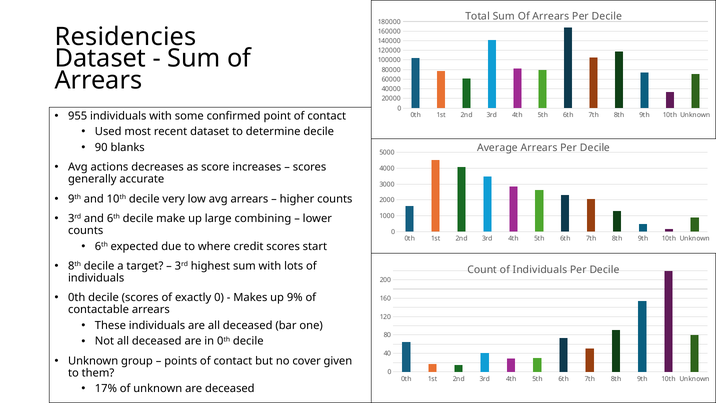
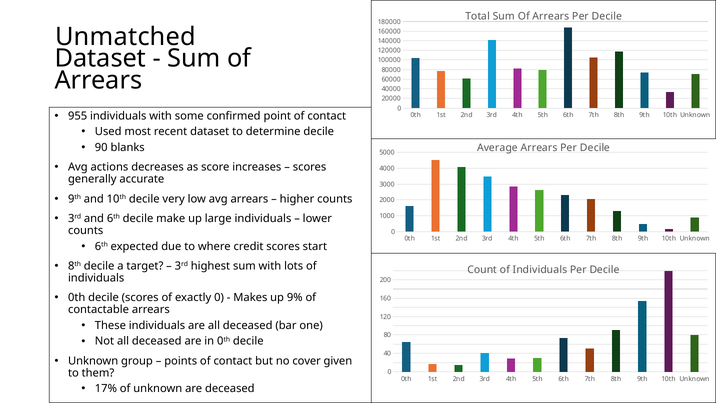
Residencies: Residencies -> Unmatched (126, 37)
large combining: combining -> individuals (263, 218)
